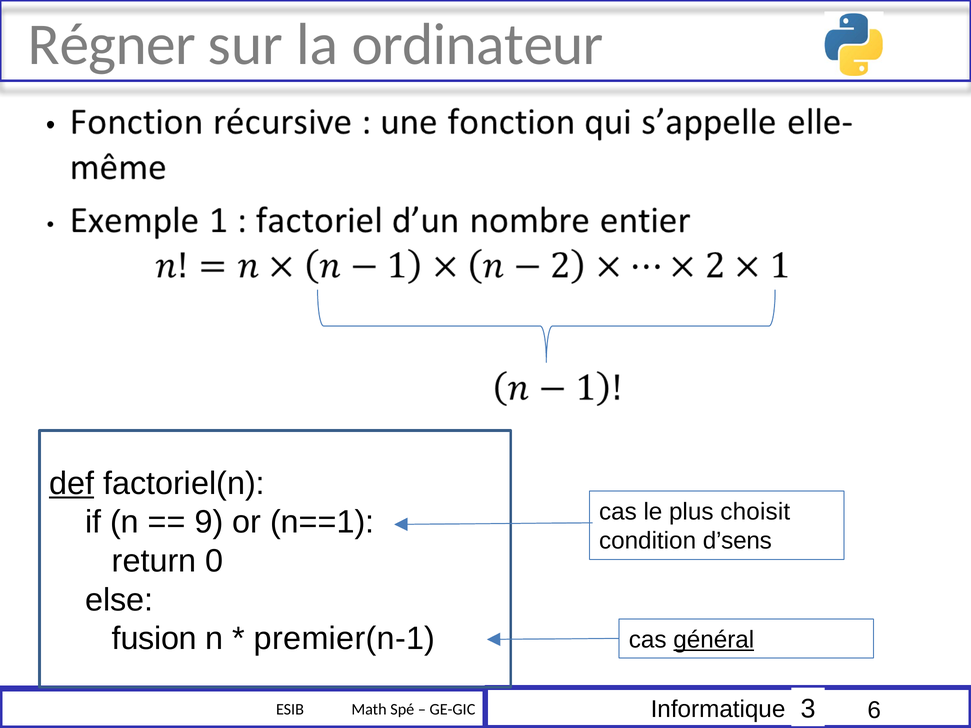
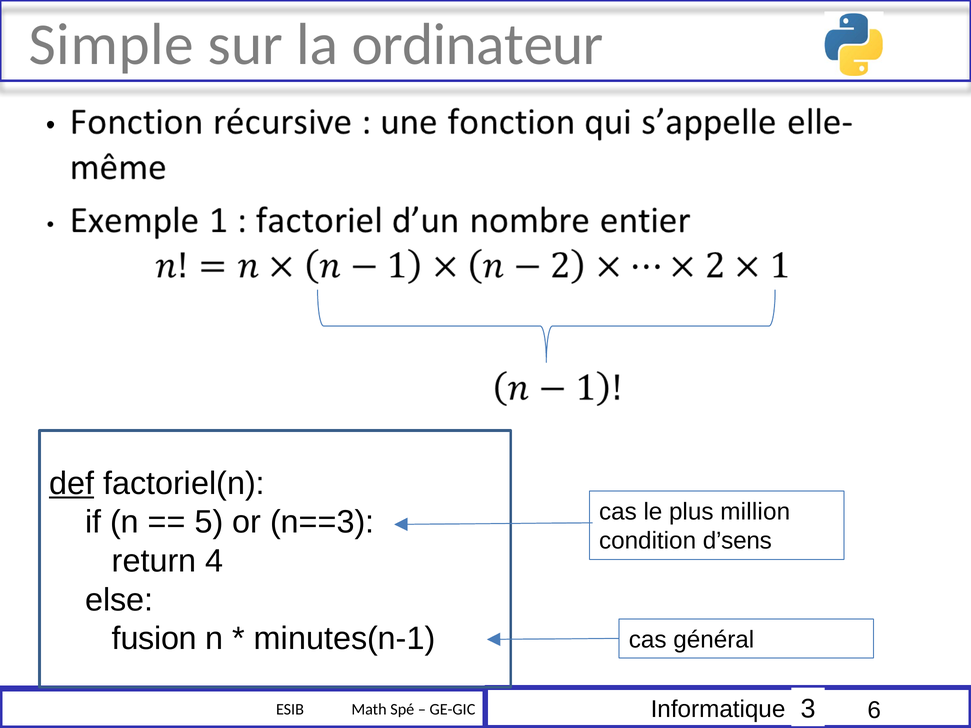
Régner: Régner -> Simple (111, 45)
choisit: choisit -> million (755, 512)
9: 9 -> 5 (209, 522)
n==1: n==1 -> n==3 (322, 522)
0: 0 -> 4 (214, 561)
premier(n-1: premier(n-1 -> minutes(n-1 (345, 639)
général underline: present -> none (714, 640)
